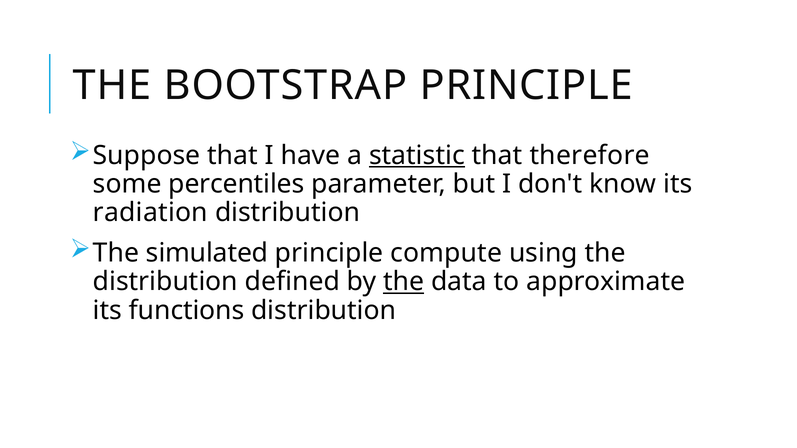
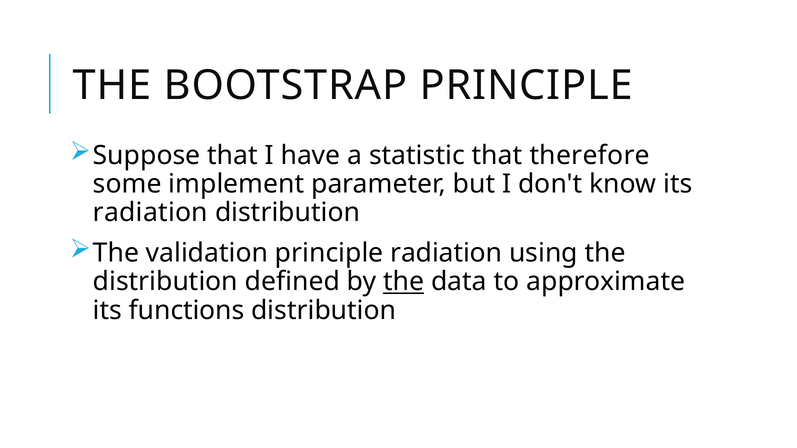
statistic underline: present -> none (417, 155)
percentiles: percentiles -> implement (236, 184)
simulated: simulated -> validation (207, 253)
principle compute: compute -> radiation (446, 253)
